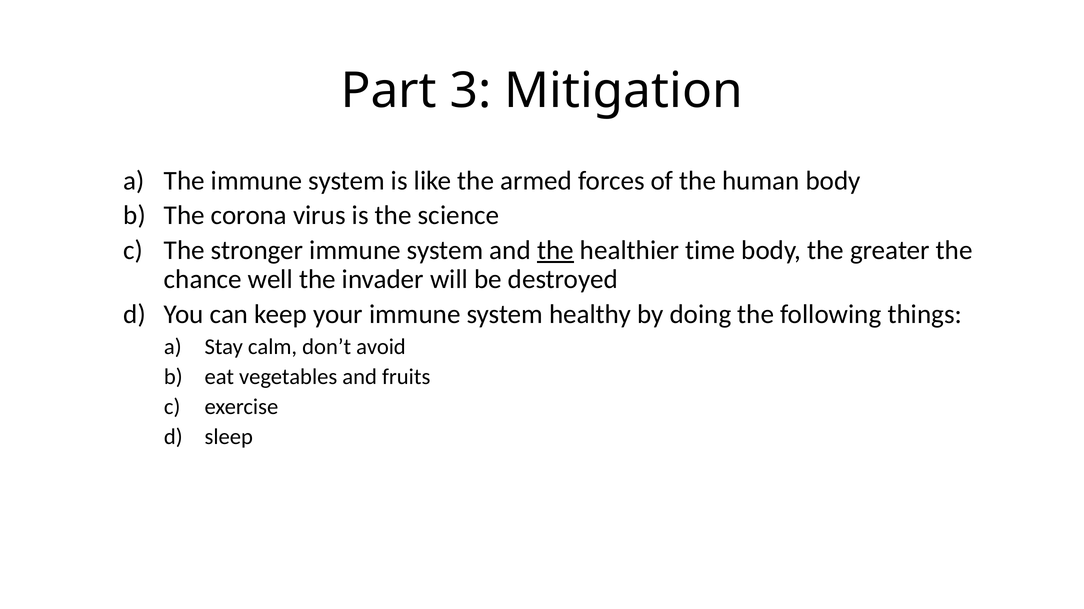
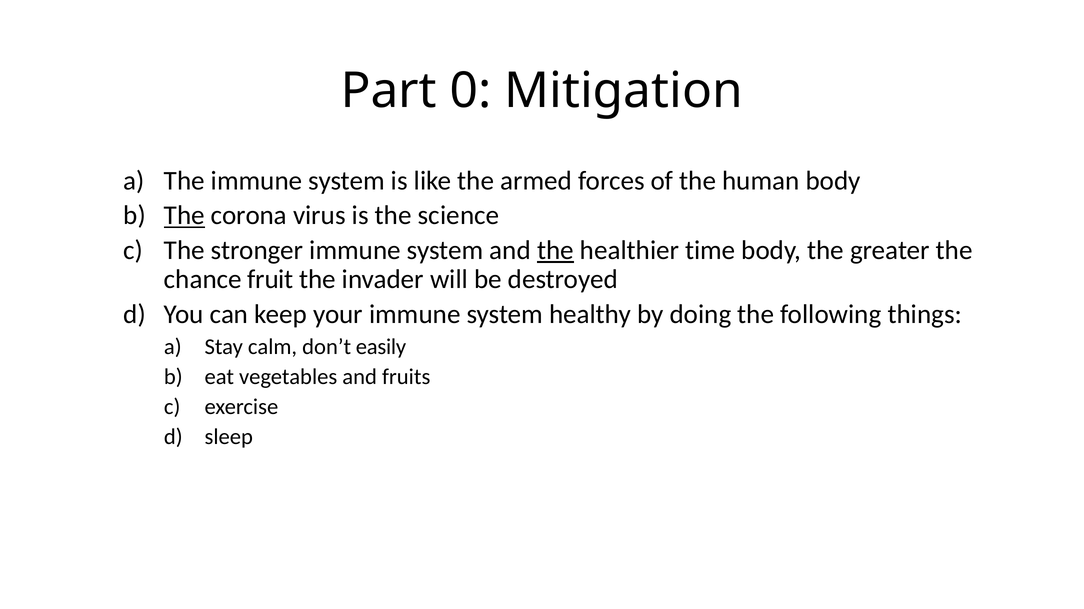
3: 3 -> 0 (471, 91)
The underline: none -> present (184, 216)
well: well -> fruit (270, 280)
avoid: avoid -> easily (381, 347)
